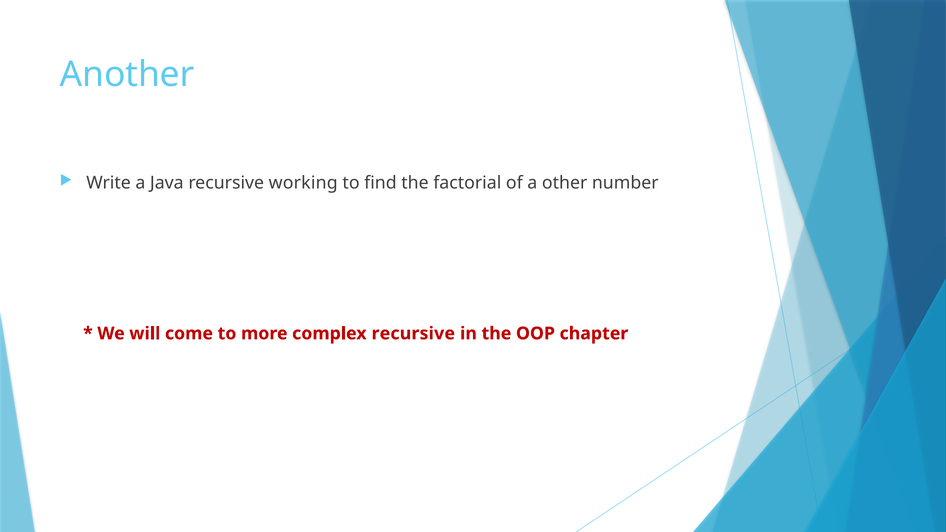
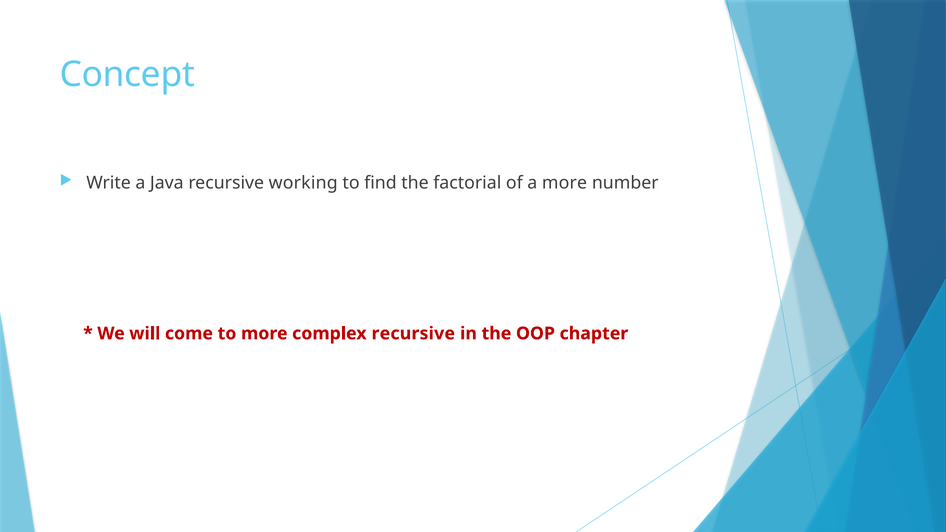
Another: Another -> Concept (127, 75)
a other: other -> more (565, 183)
